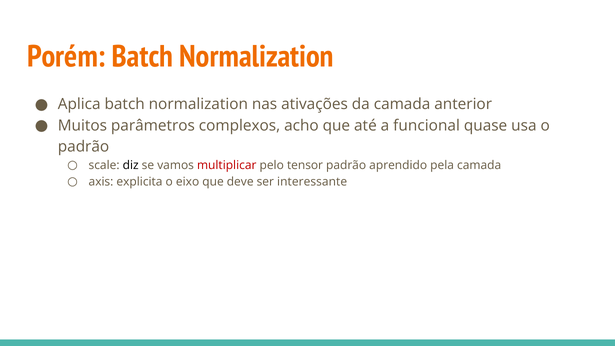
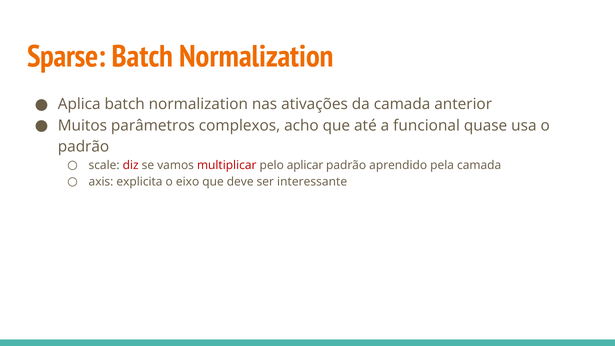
Porém: Porém -> Sparse (66, 57)
diz colour: black -> red (131, 165)
tensor: tensor -> aplicar (305, 165)
